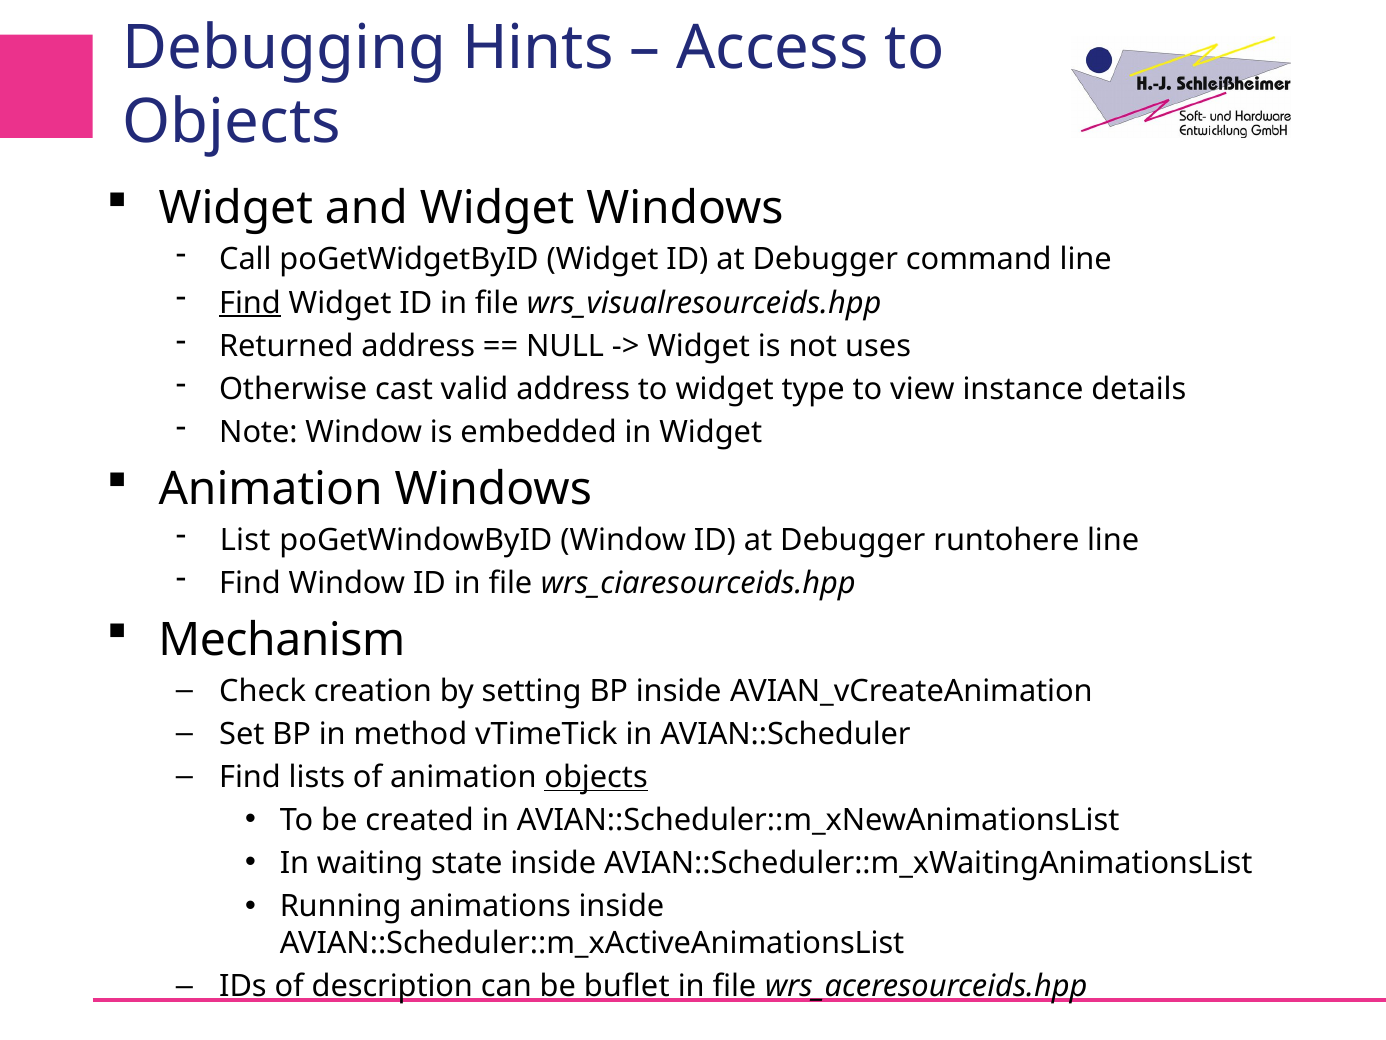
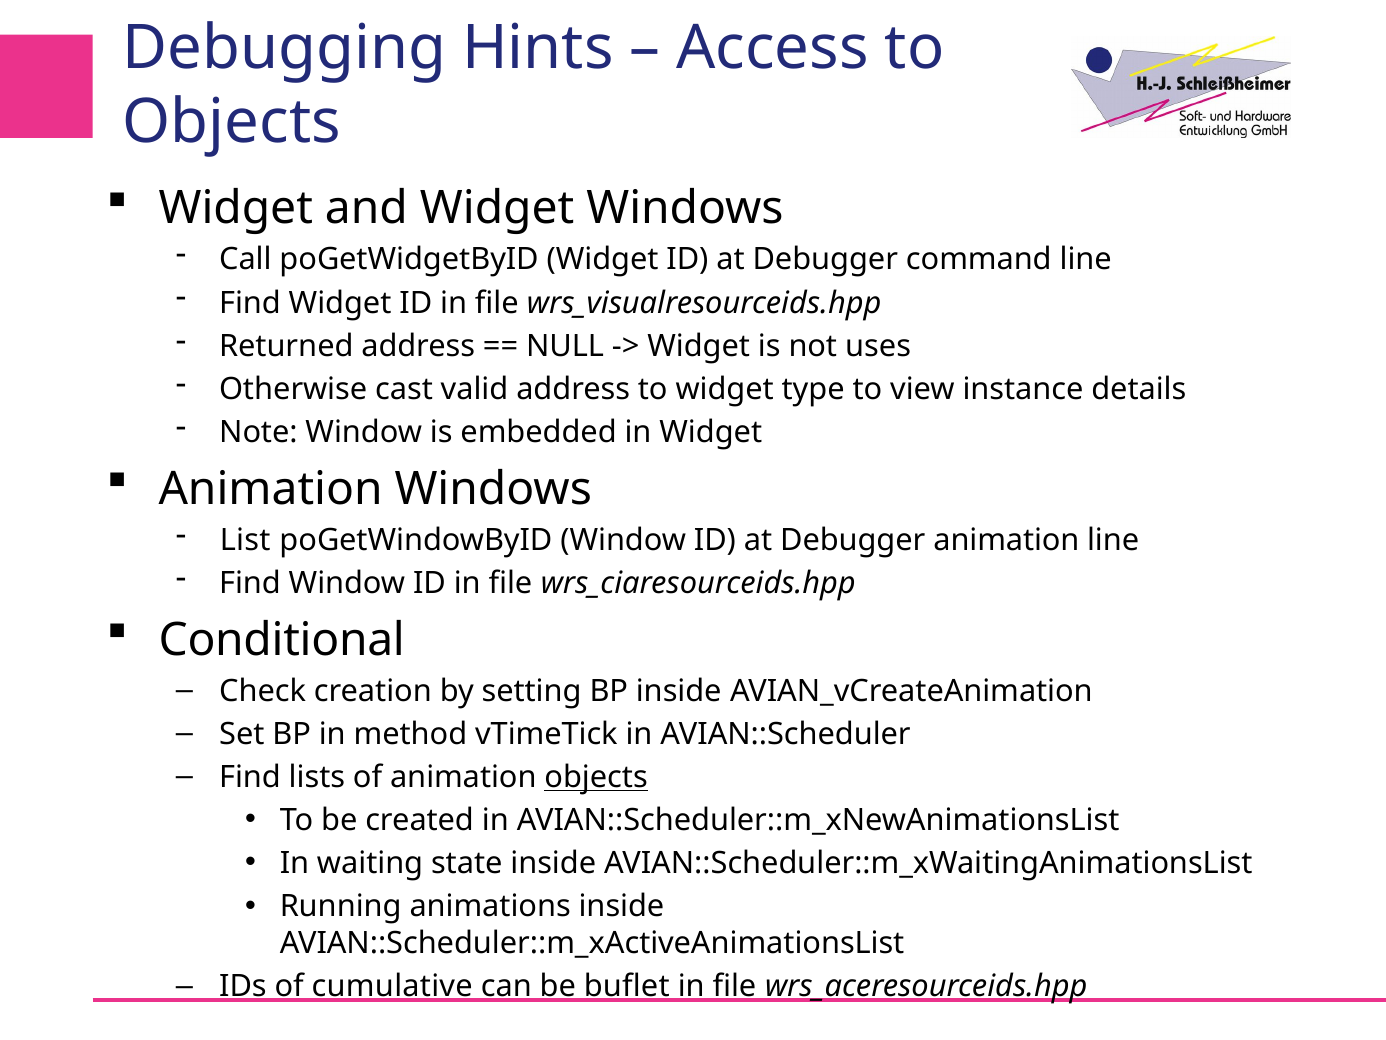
Find underline: present -> none (250, 303)
Debugger runtohere: runtohere -> animation (1006, 540)
Mechanism: Mechanism -> Conditional (282, 639)
description: description -> cumulative (392, 986)
